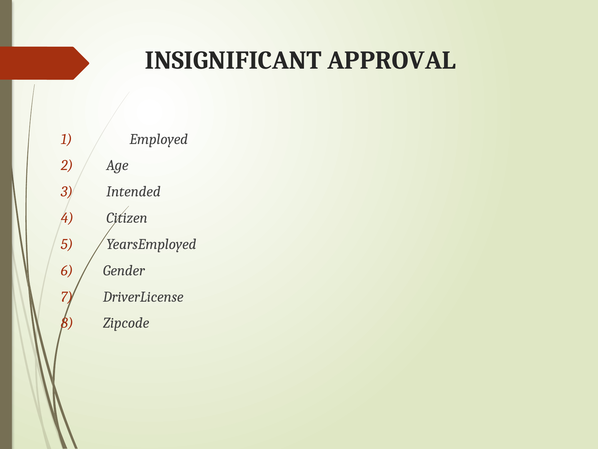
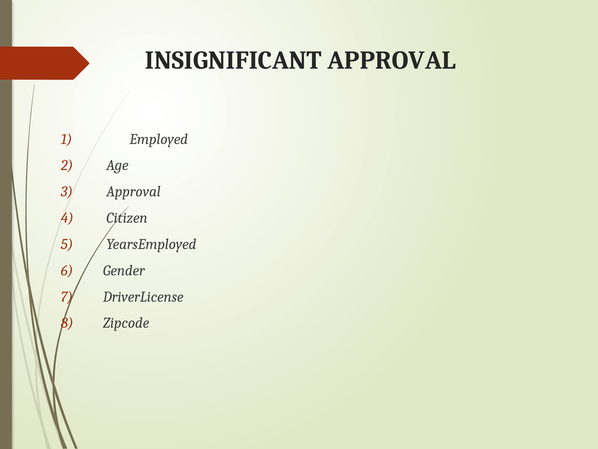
Intended: Intended -> Approval (133, 191)
